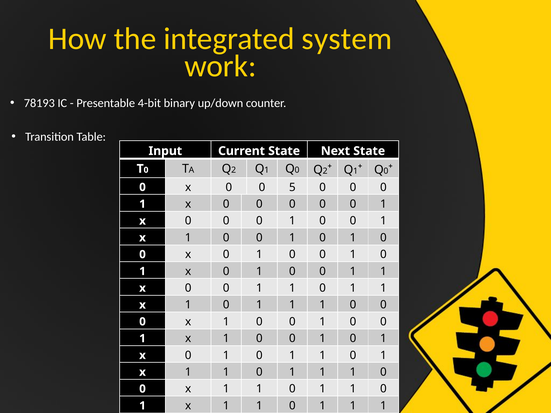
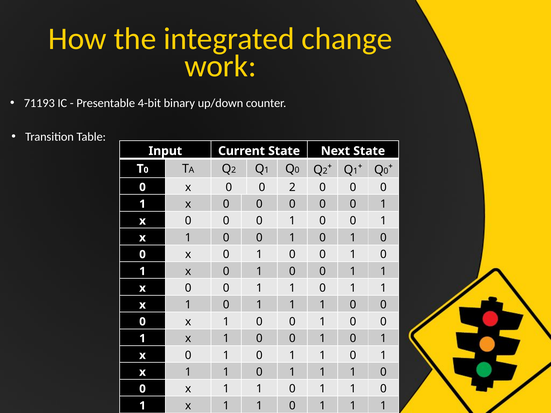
system: system -> change (347, 39)
78193: 78193 -> 71193 (39, 103)
0 5: 5 -> 2 (292, 187)
